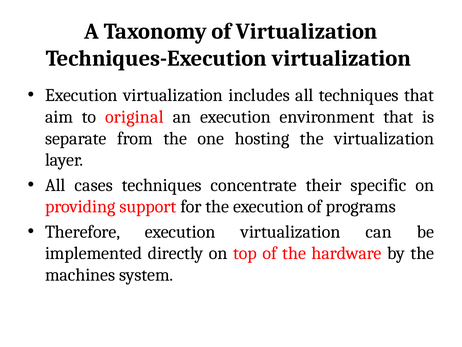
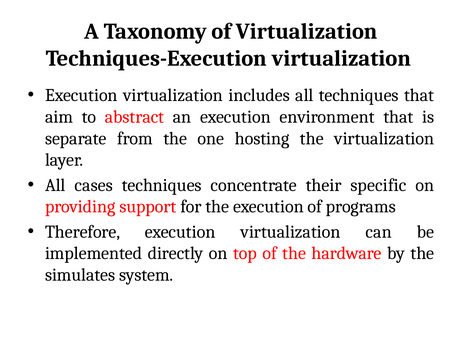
original: original -> abstract (135, 117)
machines: machines -> simulates (80, 275)
